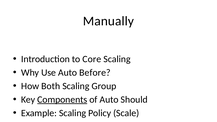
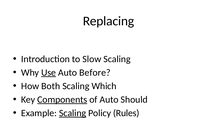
Manually: Manually -> Replacing (108, 21)
Core: Core -> Slow (92, 59)
Use underline: none -> present (49, 73)
Group: Group -> Which (104, 86)
Scaling underline: none -> present (73, 113)
Scale: Scale -> Rules (126, 113)
